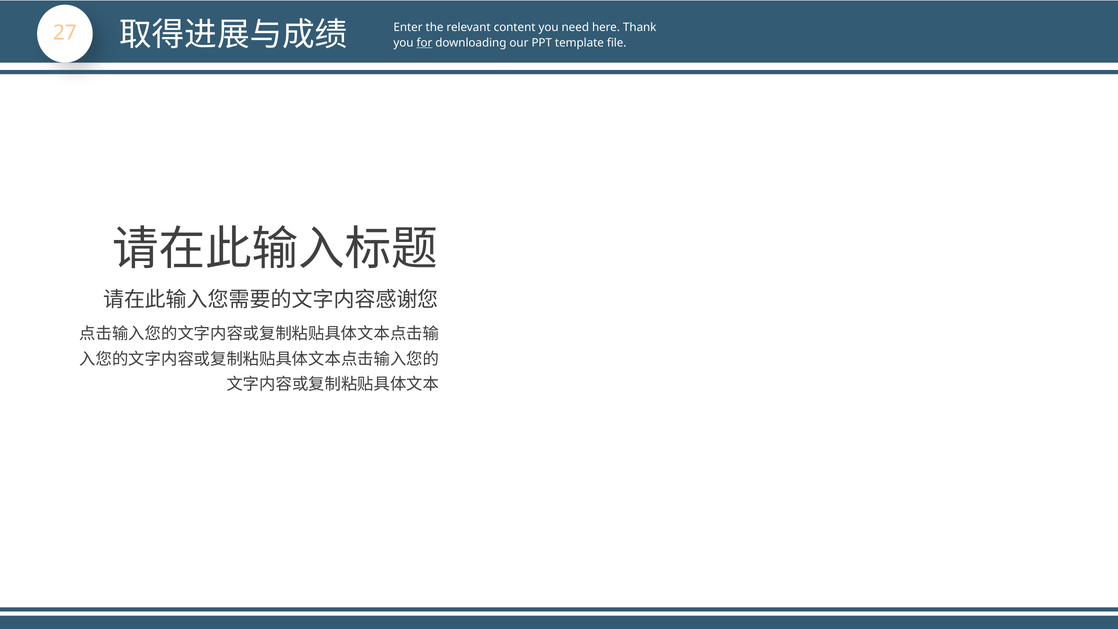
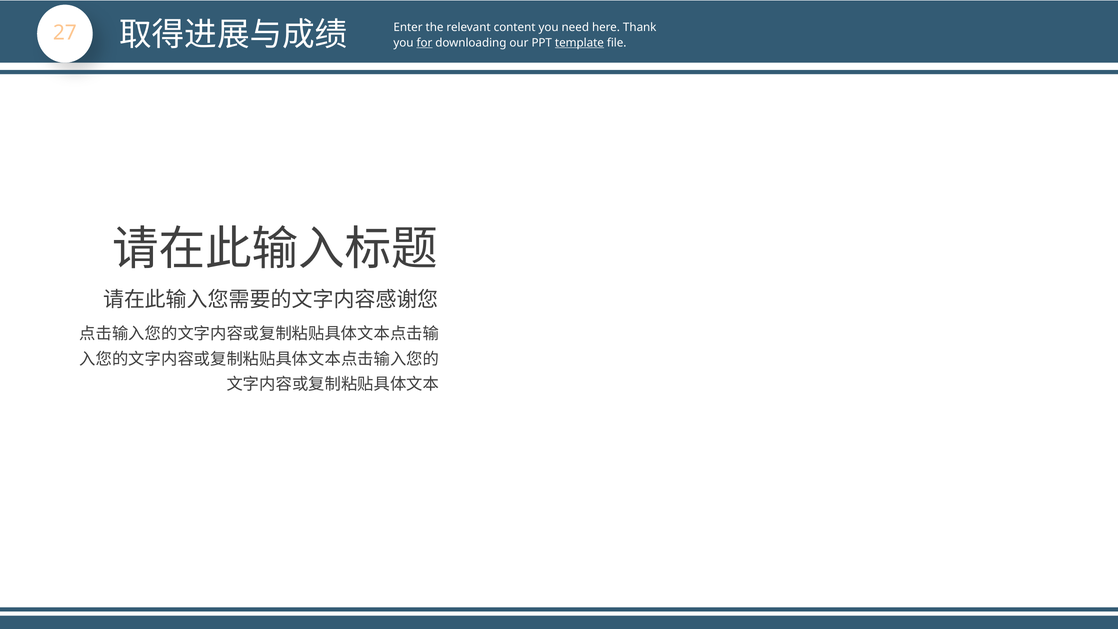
template underline: none -> present (579, 43)
